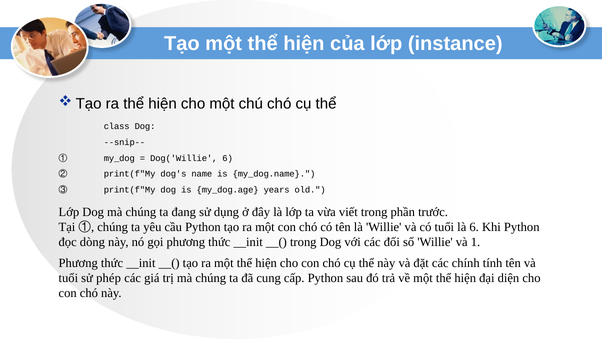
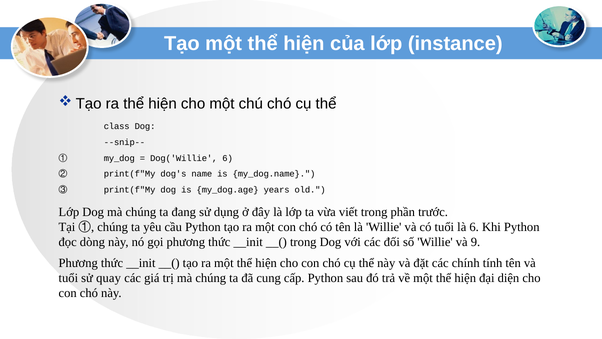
1: 1 -> 9 (476, 242)
phép: phép -> quay (109, 278)
